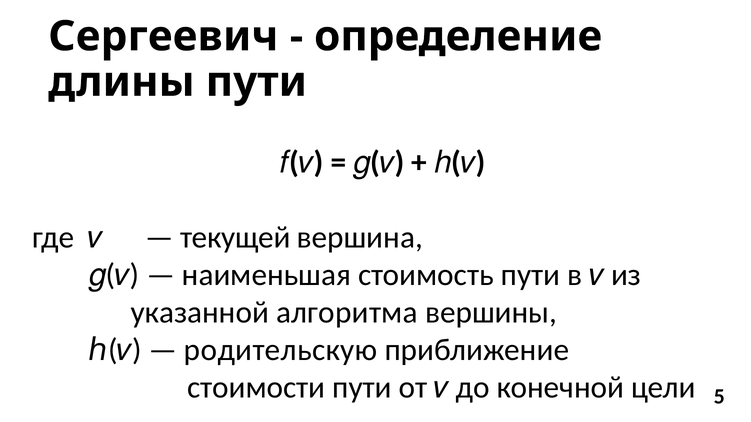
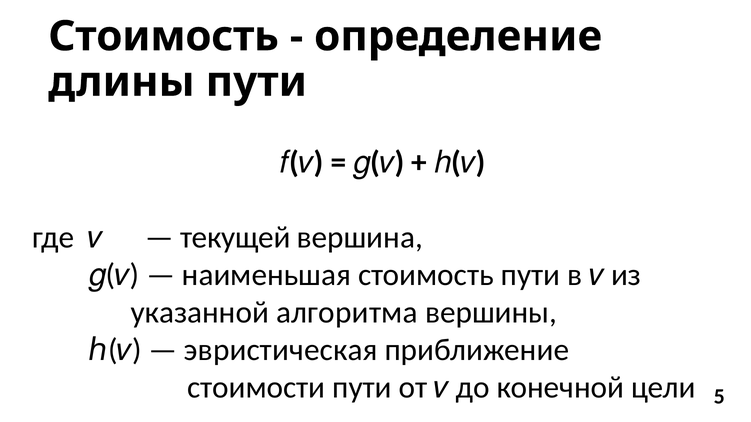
Сергеевич: Сергеевич -> Стоимость (164, 36)
родительскую: родительскую -> эвристическая (281, 350)
